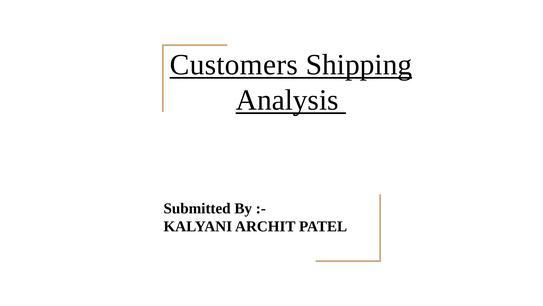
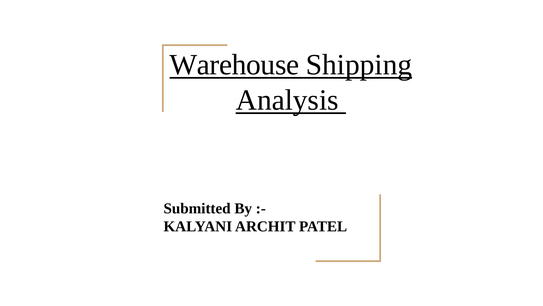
Customers: Customers -> Warehouse (234, 65)
